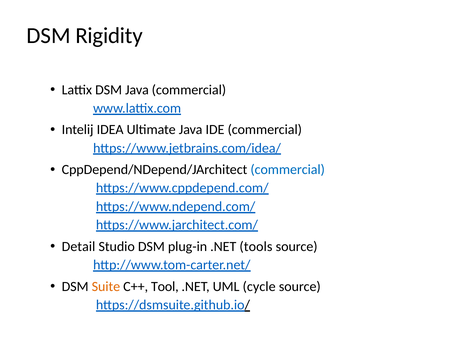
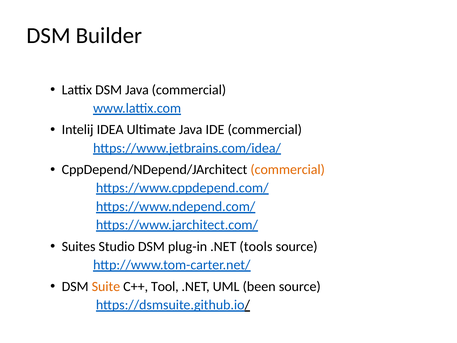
Rigidity: Rigidity -> Builder (109, 35)
commercial colour: blue -> orange (288, 169)
Detail: Detail -> Suites (79, 246)
cycle: cycle -> been (259, 286)
